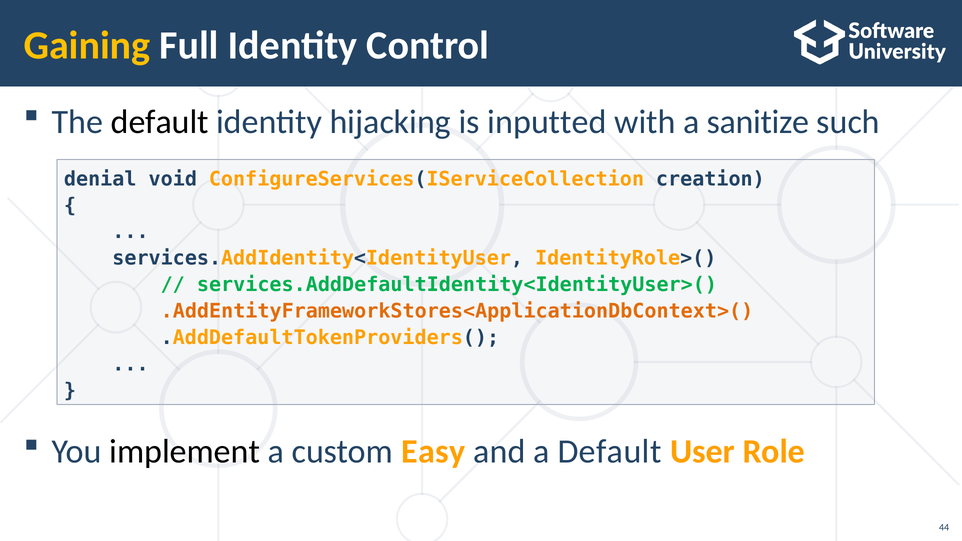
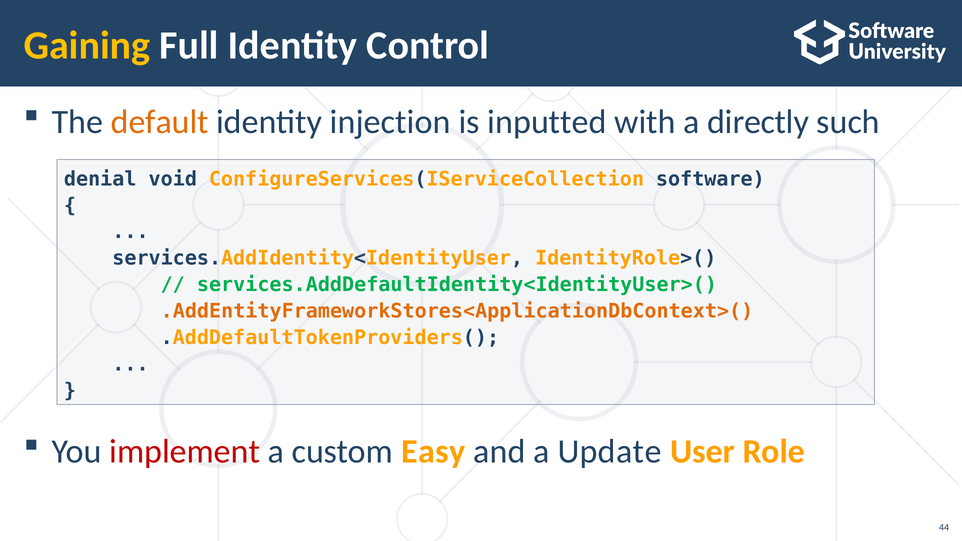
default colour: black -> orange (160, 122)
hijacking: hijacking -> injection (390, 122)
sanitize: sanitize -> directly (758, 122)
creation: creation -> software (710, 179)
implement colour: black -> red (185, 452)
a Default: Default -> Update (610, 452)
